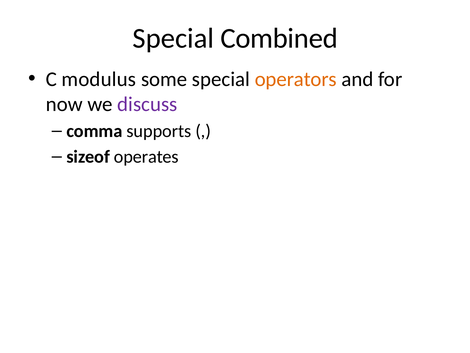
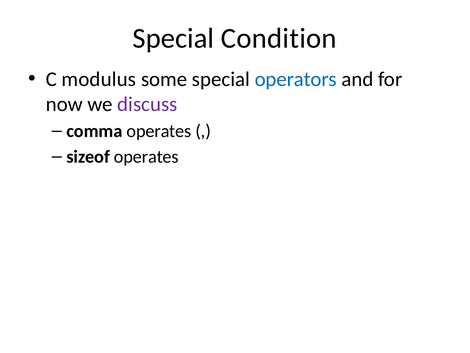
Combined: Combined -> Condition (279, 38)
operators colour: orange -> blue (296, 79)
comma supports: supports -> operates (159, 131)
